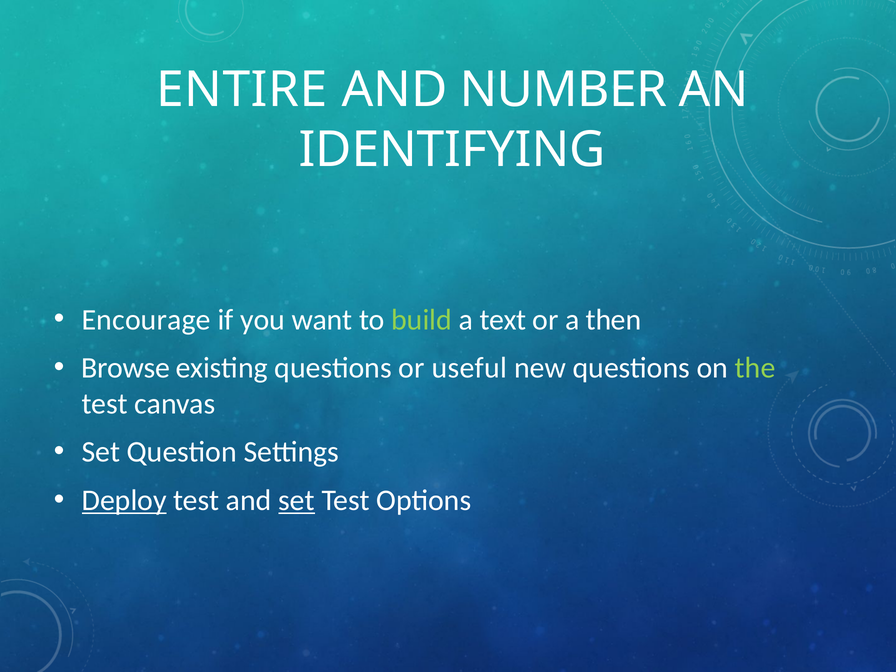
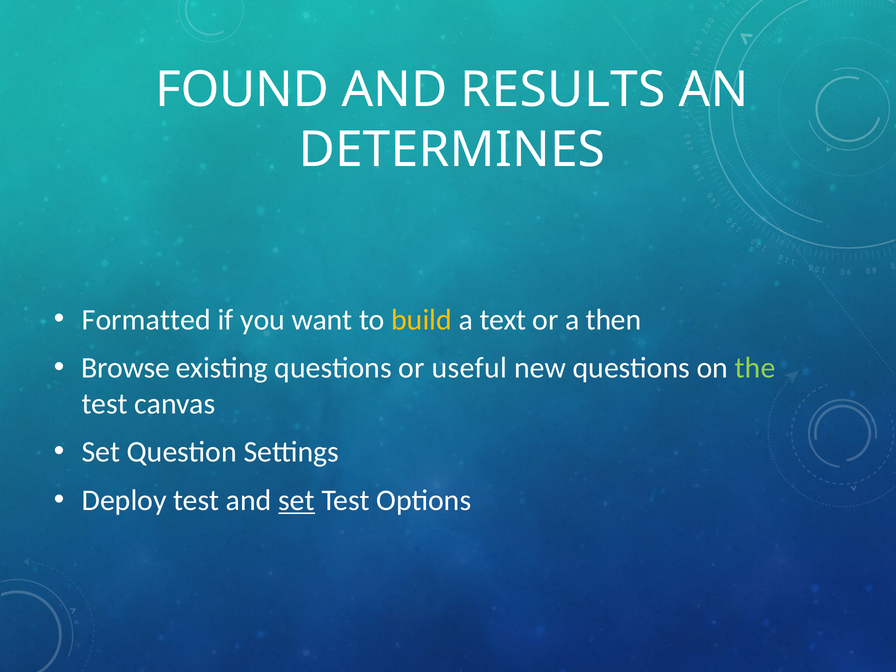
ENTIRE: ENTIRE -> FOUND (242, 90)
NUMBER: NUMBER -> RESULTS (563, 90)
IDENTIFYING: IDENTIFYING -> DETERMINES (452, 150)
Encourage: Encourage -> Formatted (146, 320)
build colour: light green -> yellow (422, 320)
Deploy underline: present -> none (124, 500)
